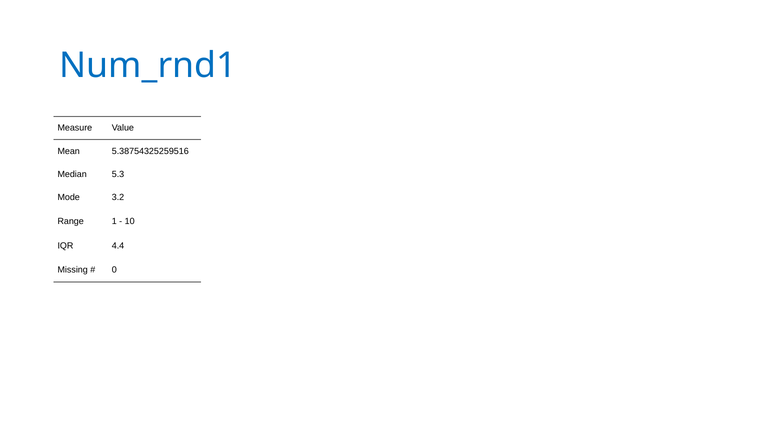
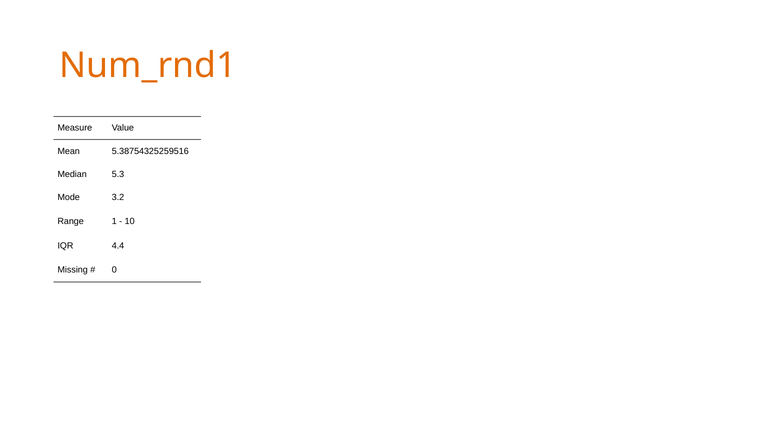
Num_rnd1 colour: blue -> orange (148, 65)
